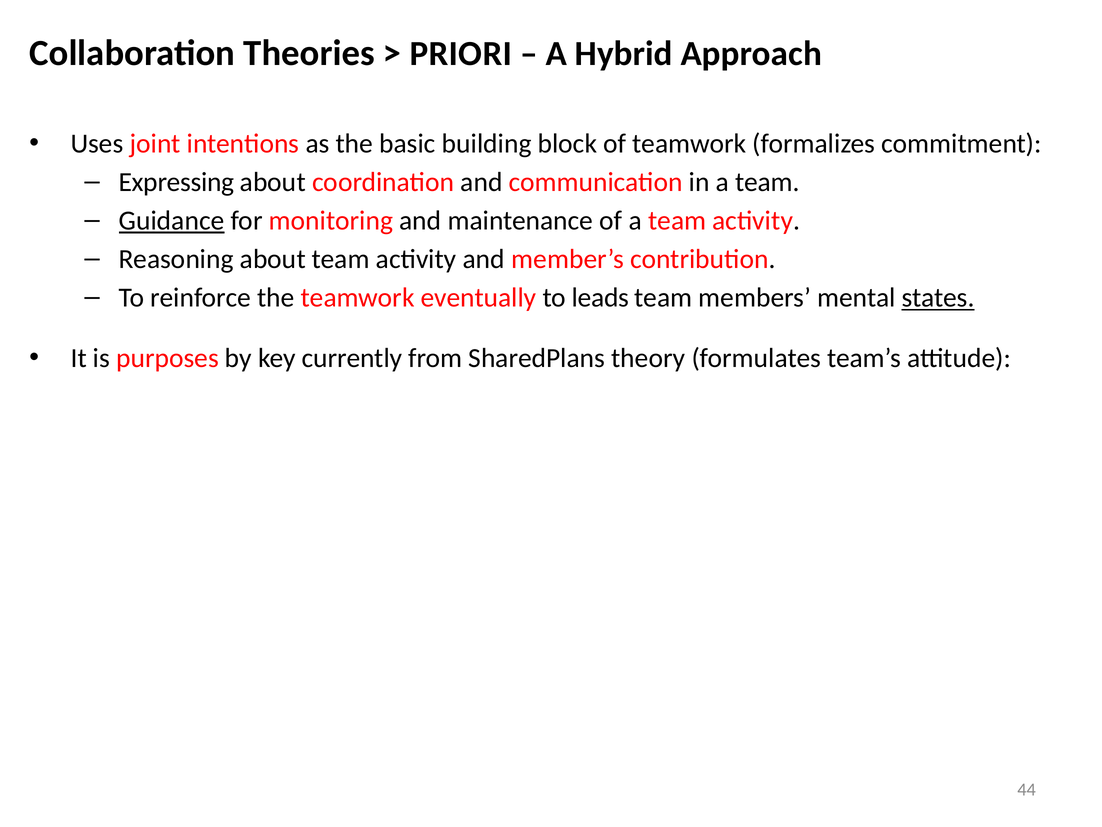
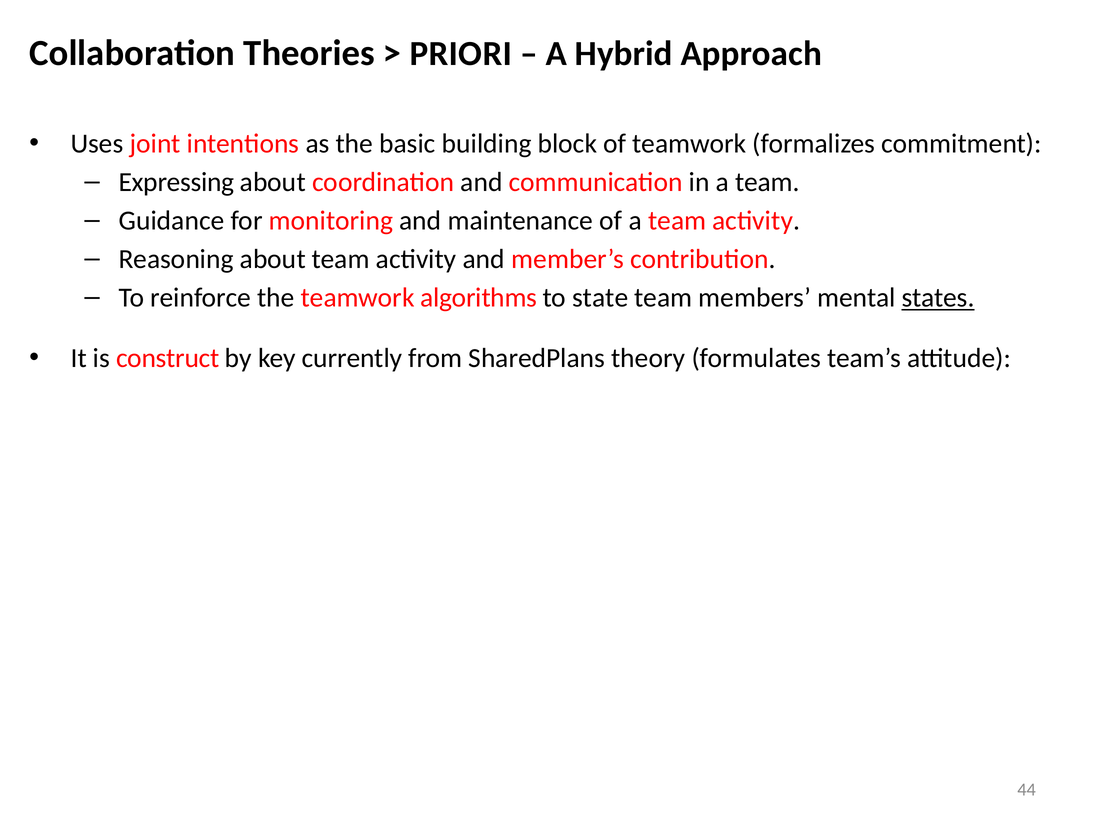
Guidance underline: present -> none (172, 221)
eventually: eventually -> algorithms (479, 298)
leads: leads -> state (600, 298)
purposes: purposes -> construct (168, 358)
